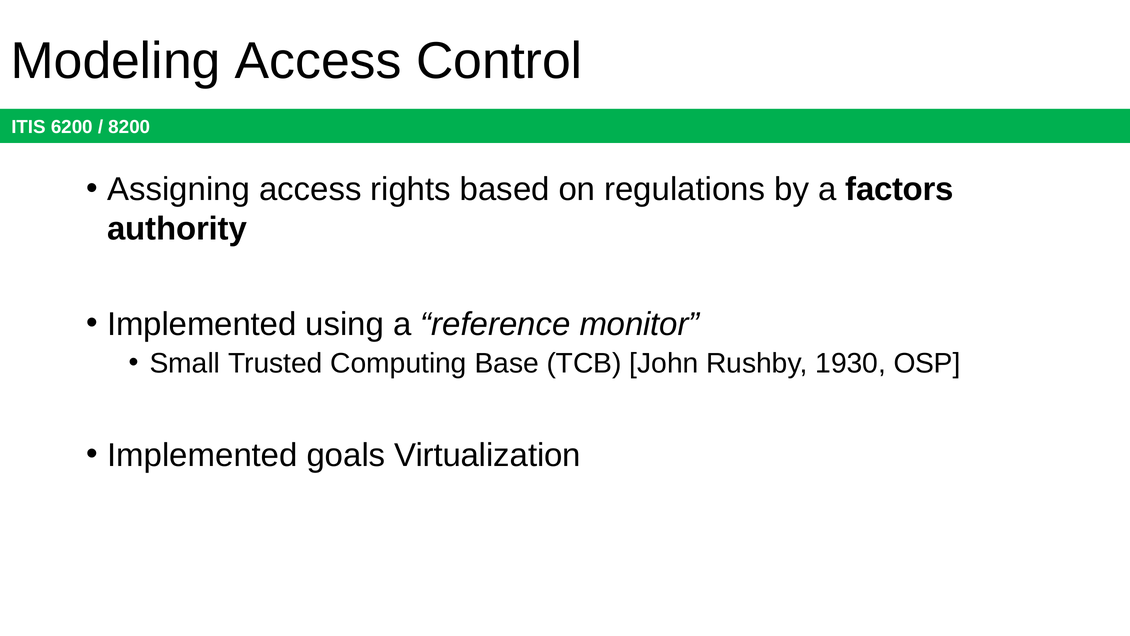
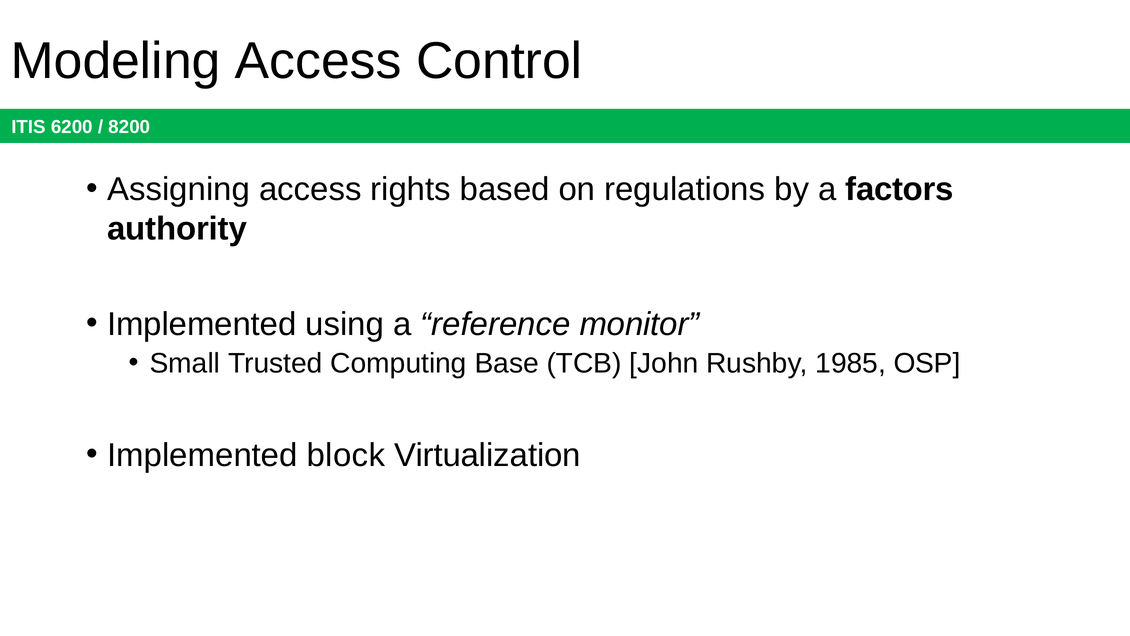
1930: 1930 -> 1985 (851, 363)
goals: goals -> block (346, 455)
